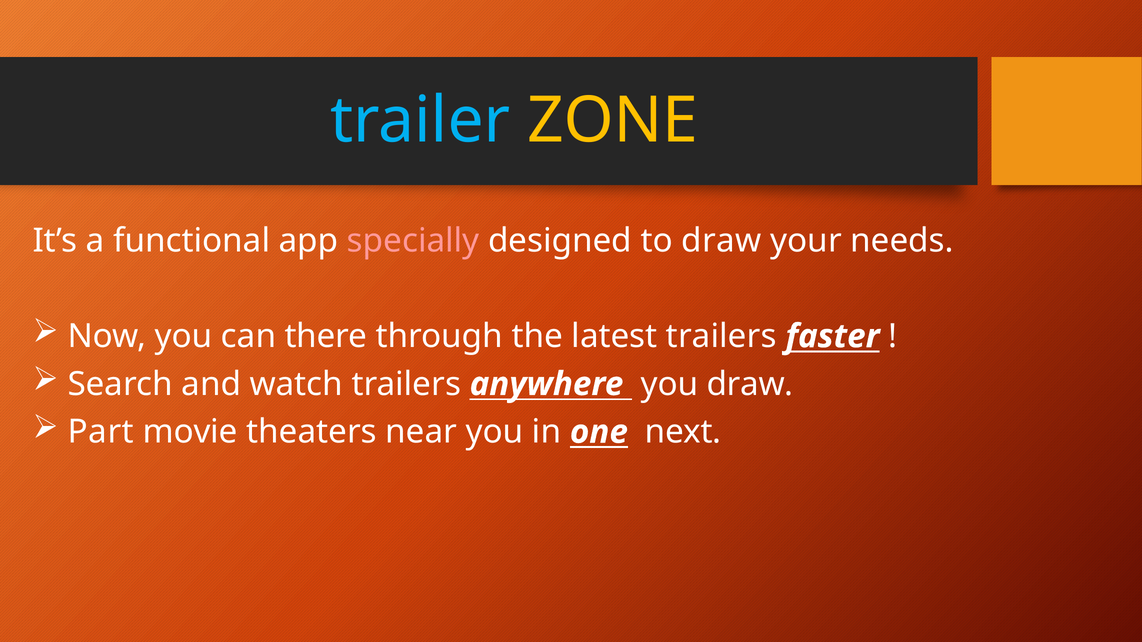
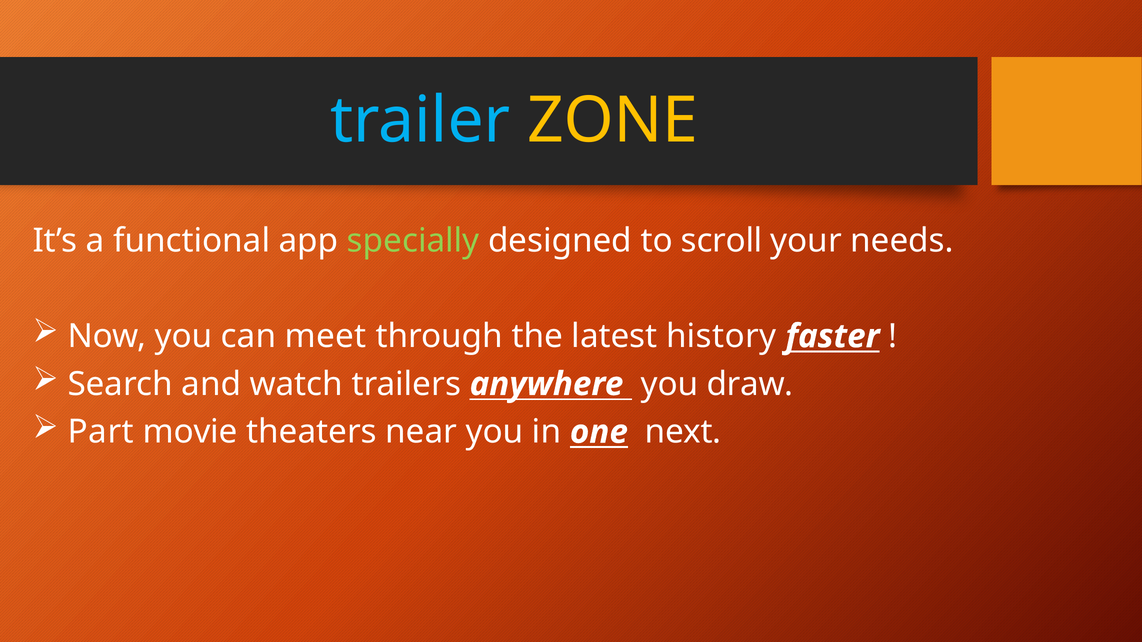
specially colour: pink -> light green (413, 241)
to draw: draw -> scroll (722, 241)
there: there -> meet (326, 336)
latest trailers: trailers -> history (721, 336)
